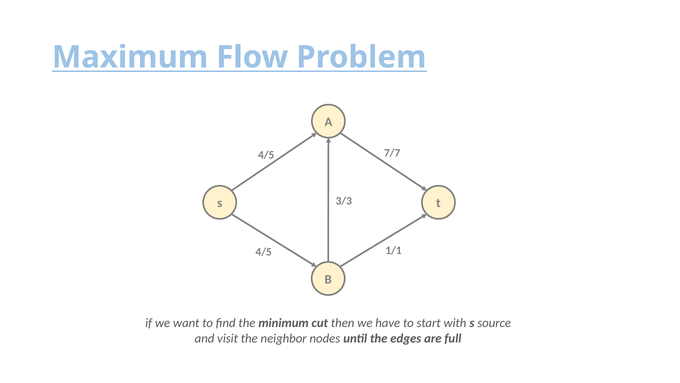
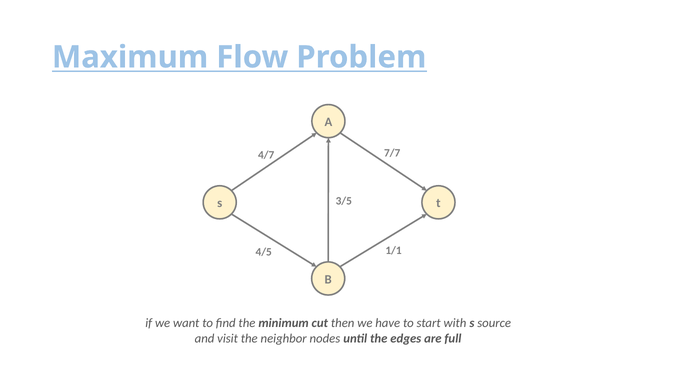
4/5: 4/5 -> 4/7 (266, 155)
3/3: 3/3 -> 3/5 (344, 201)
